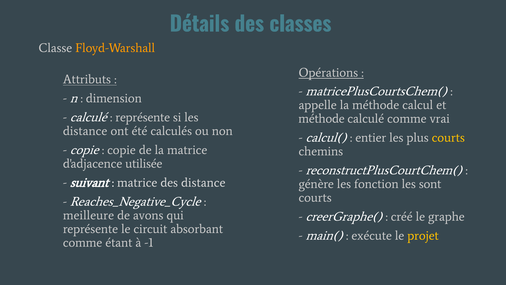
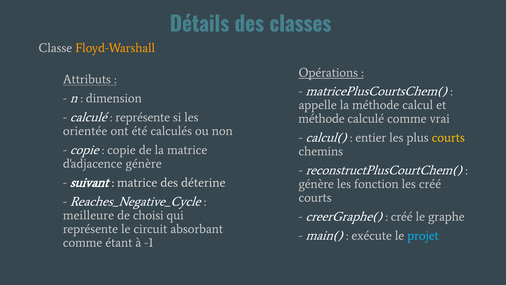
distance: distance -> orientée (85, 131)
d'adjacence utilisée: utilisée -> génère (144, 163)
des distance: distance -> déterine (203, 182)
les sont: sont -> créé (430, 184)
avons: avons -> choisi (148, 215)
projet colour: yellow -> light blue (423, 235)
